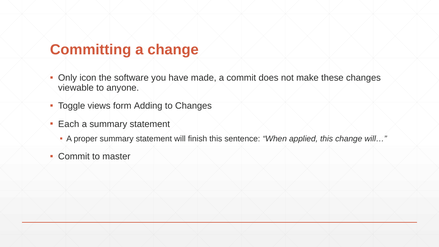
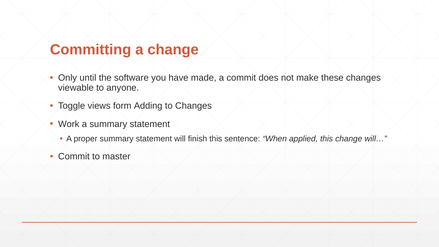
icon: icon -> until (88, 78)
Each: Each -> Work (69, 124)
